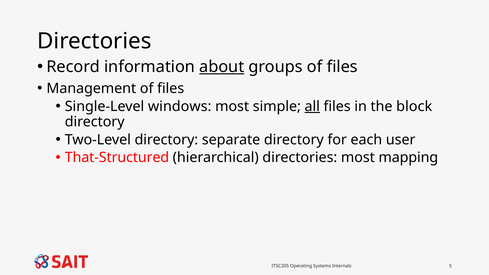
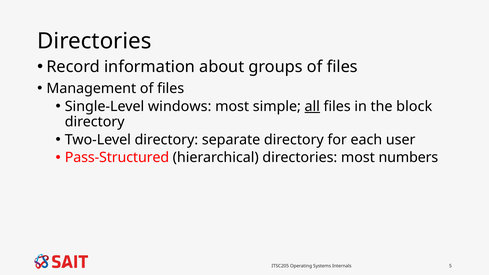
about underline: present -> none (222, 67)
That-Structured: That-Structured -> Pass-Structured (117, 158)
mapping: mapping -> numbers (408, 158)
